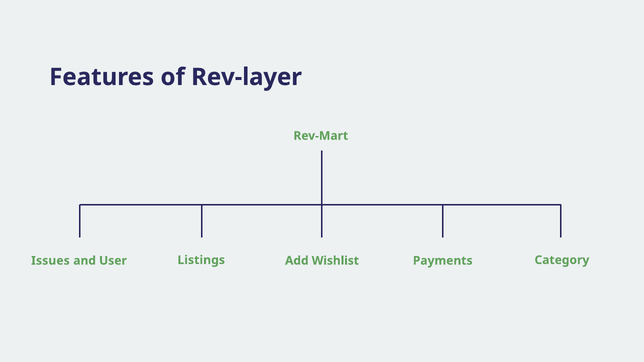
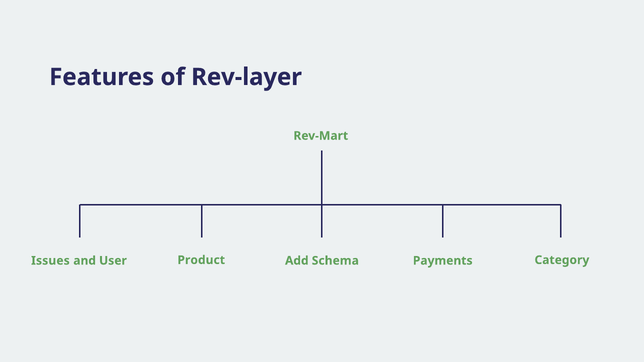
Listings: Listings -> Product (201, 260)
Wishlist: Wishlist -> Schema (335, 261)
